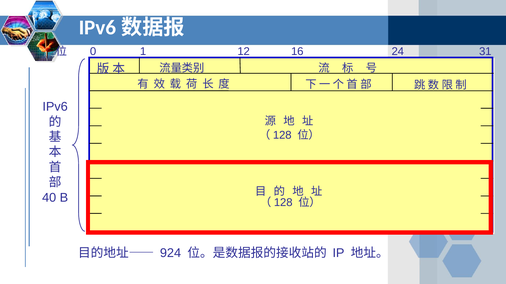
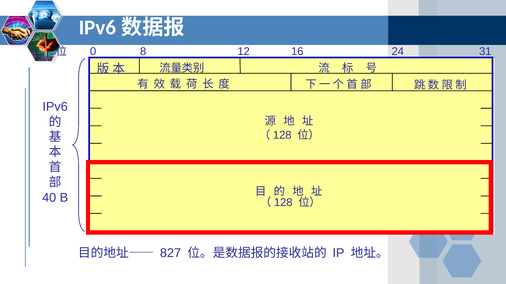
1: 1 -> 8 (143, 51)
924: 924 -> 827 (171, 254)
